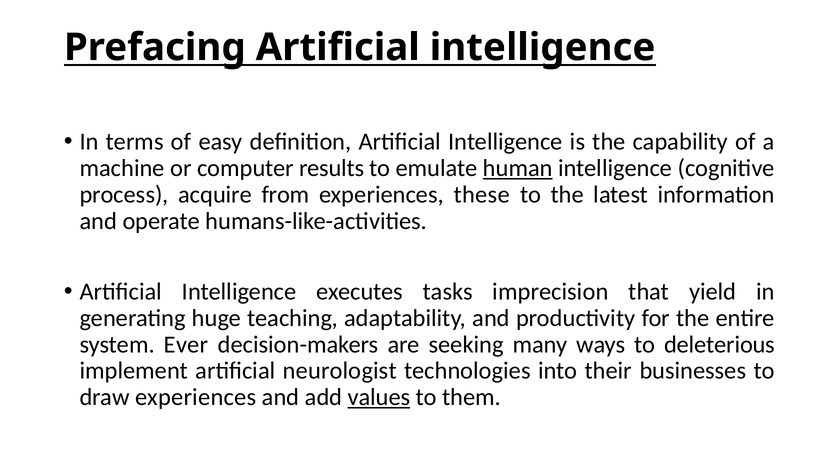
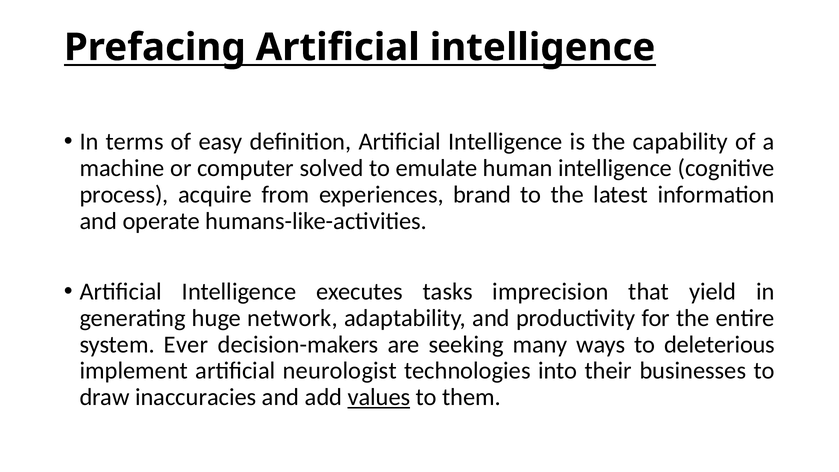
results: results -> solved (332, 168)
human underline: present -> none (518, 168)
these: these -> brand (482, 195)
teaching: teaching -> network (293, 318)
draw experiences: experiences -> inaccuracies (196, 397)
